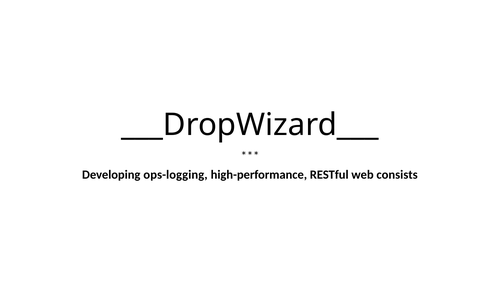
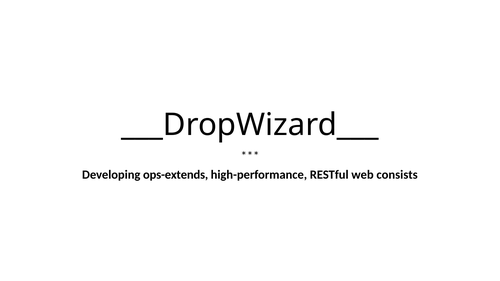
ops-logging: ops-logging -> ops-extends (176, 175)
